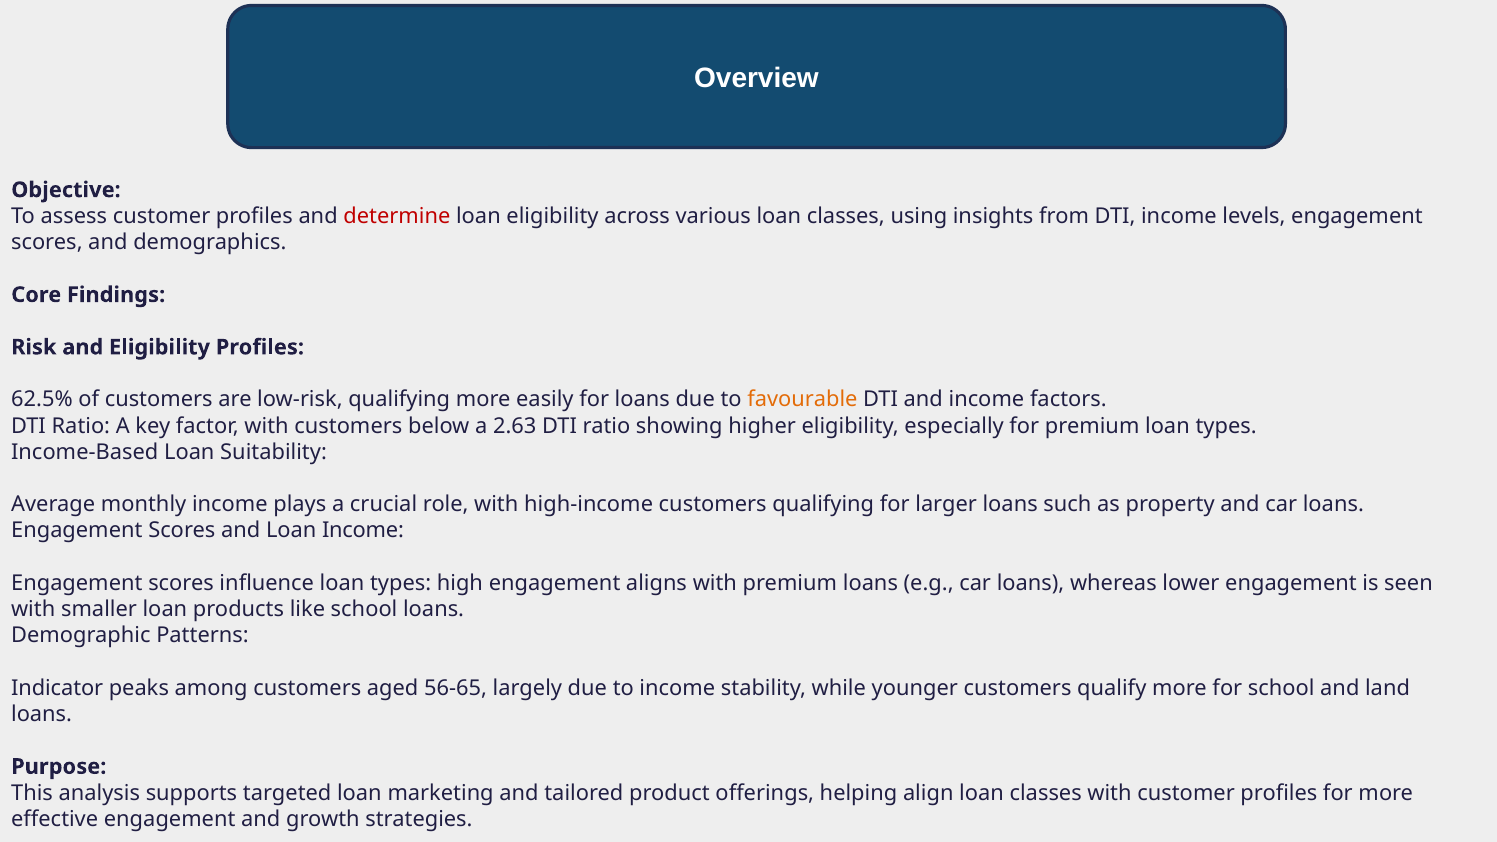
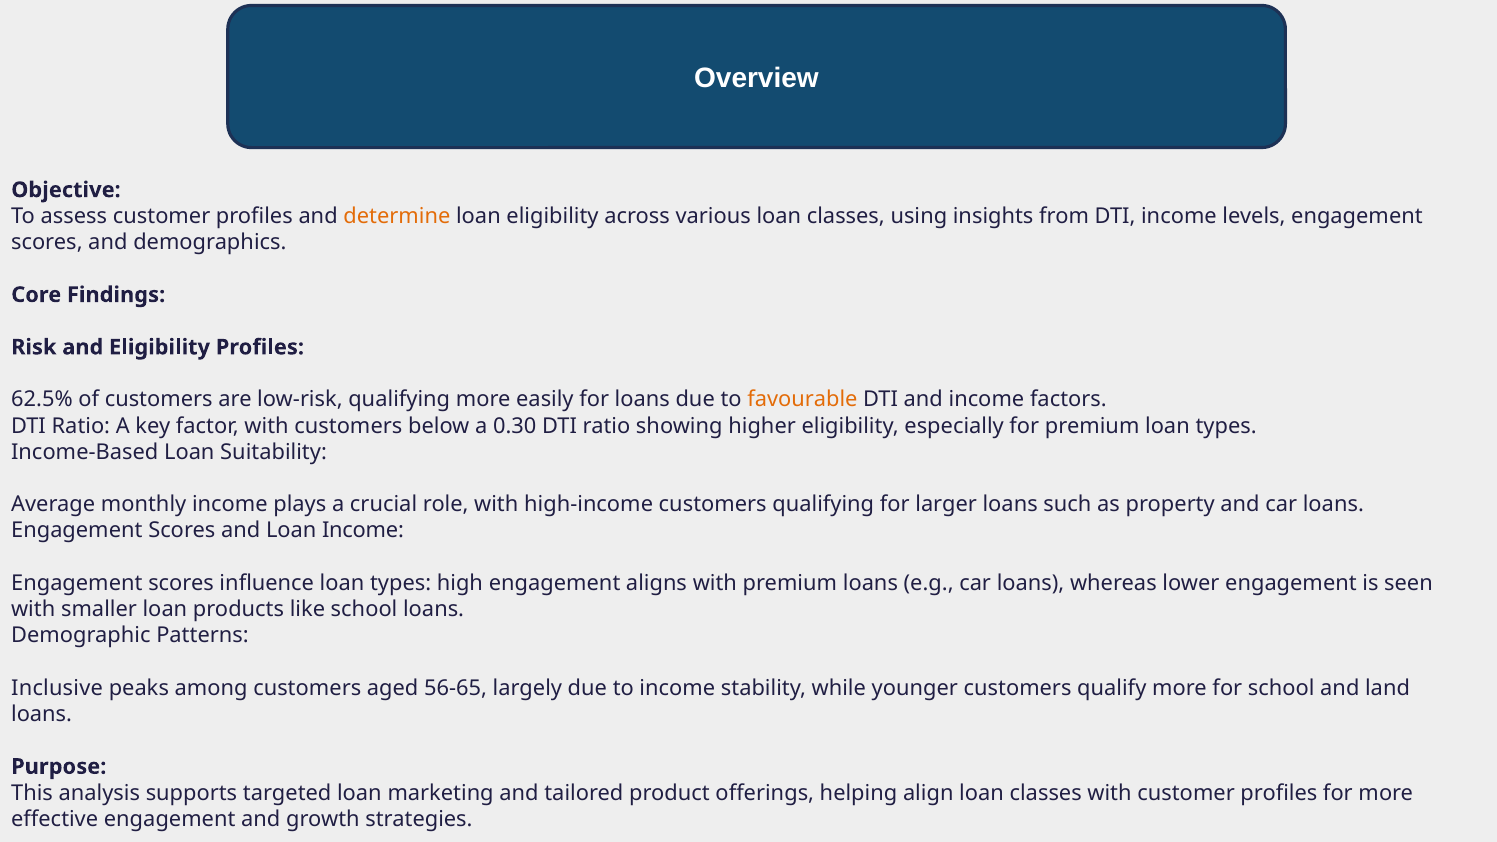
determine colour: red -> orange (397, 216)
2.63: 2.63 -> 0.30 (515, 426)
Indicator: Indicator -> Inclusive (57, 688)
